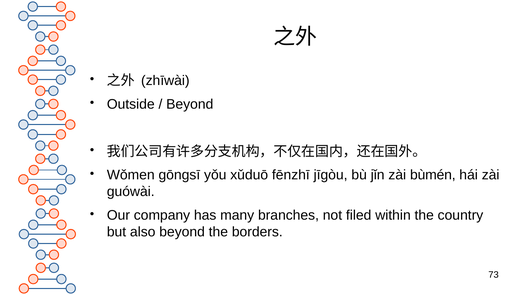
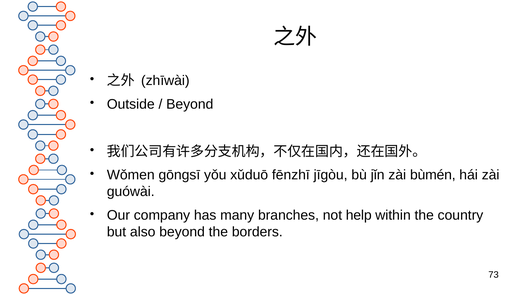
filed: filed -> help (359, 216)
